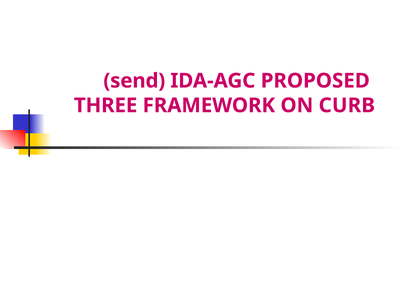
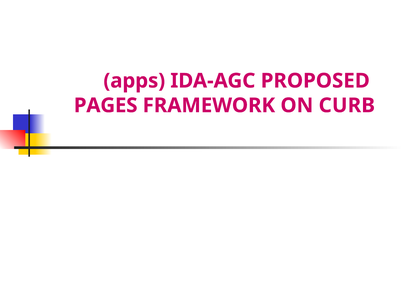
send: send -> apps (134, 81)
THREE: THREE -> PAGES (106, 105)
